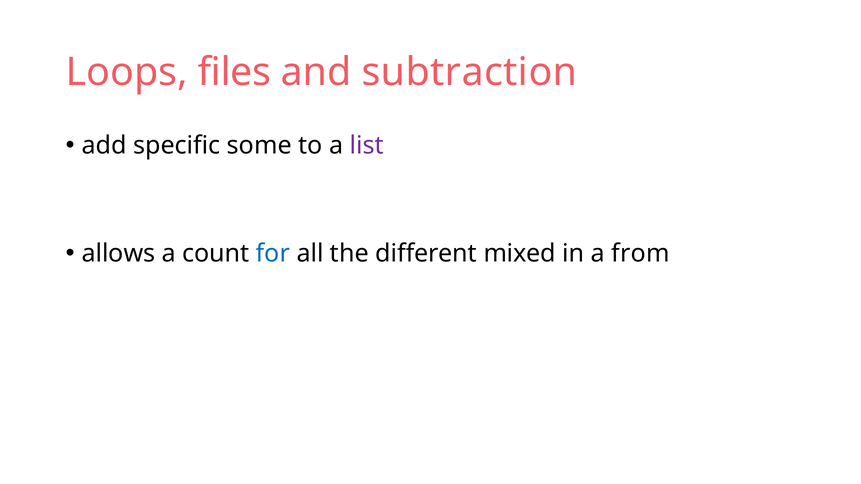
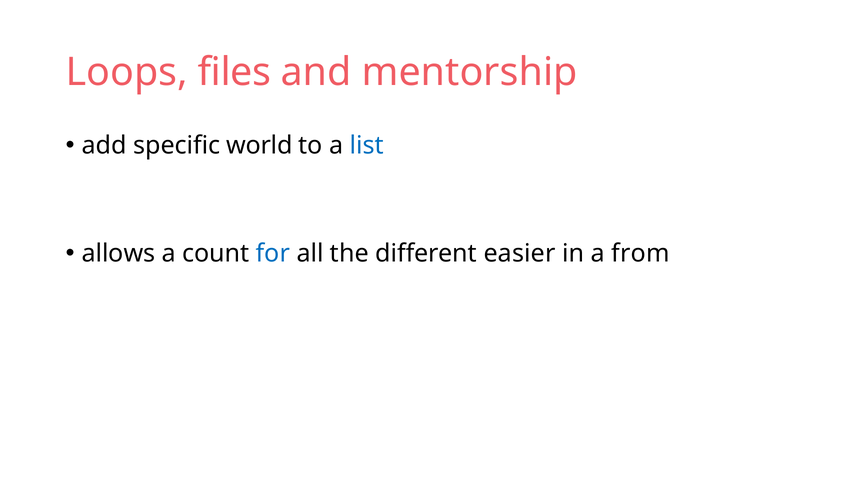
subtraction: subtraction -> mentorship (470, 72)
some: some -> world (259, 146)
list colour: purple -> blue (367, 146)
mixed: mixed -> easier (520, 254)
